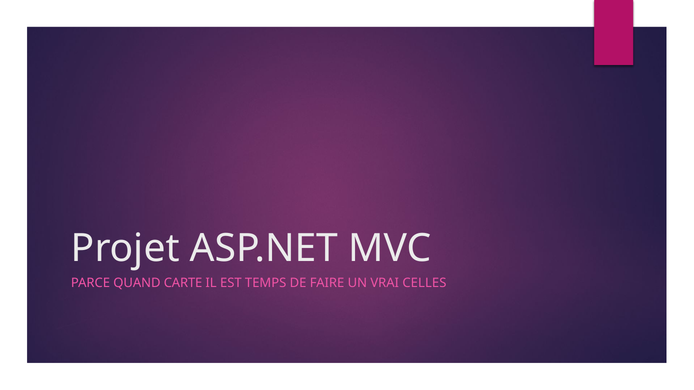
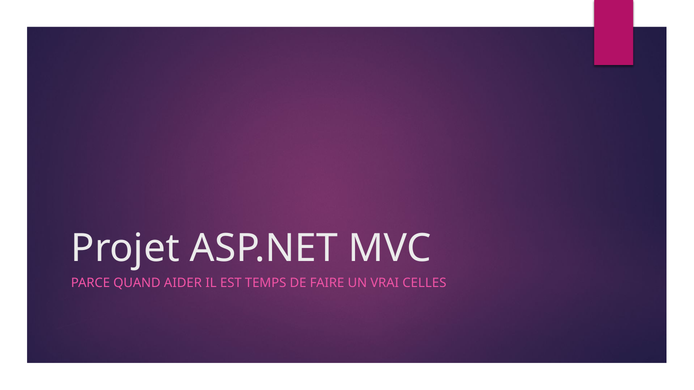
CARTE: CARTE -> AIDER (183, 283)
